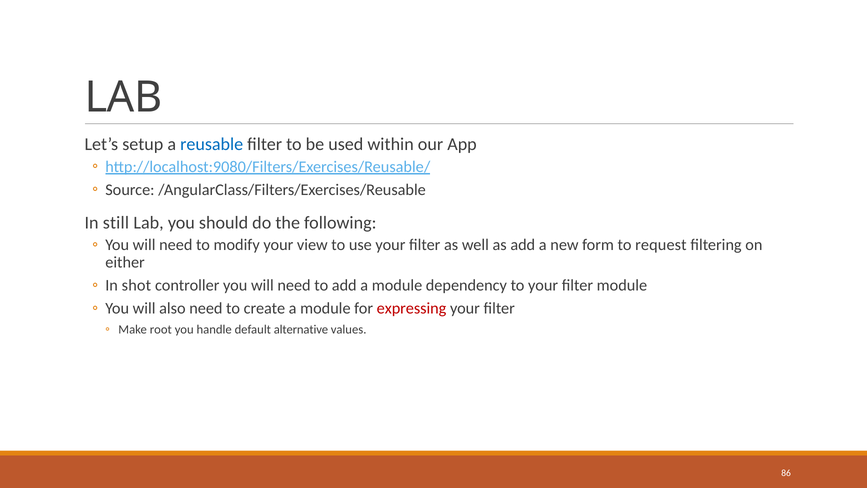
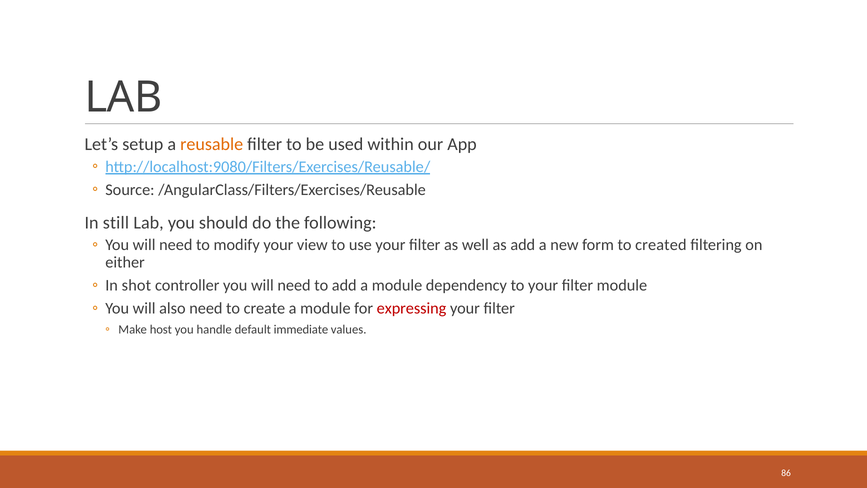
reusable colour: blue -> orange (212, 144)
request: request -> created (661, 245)
root: root -> host (161, 329)
alternative: alternative -> immediate (301, 329)
